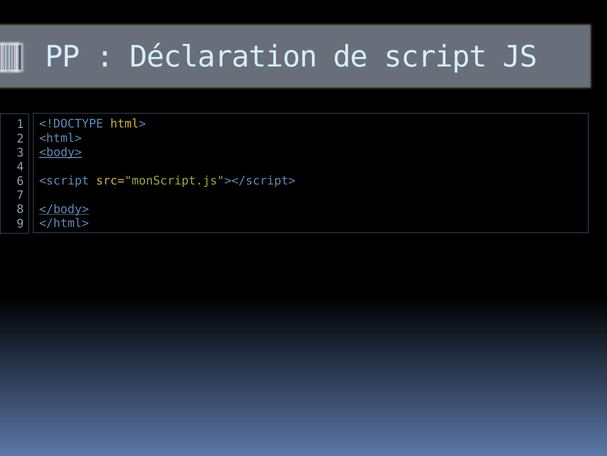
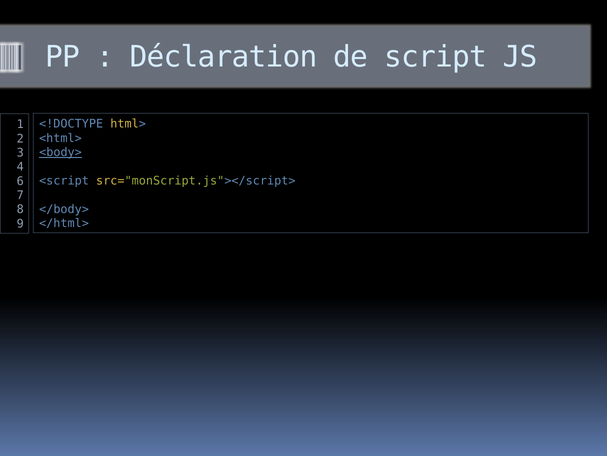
</body> underline: present -> none (64, 209)
